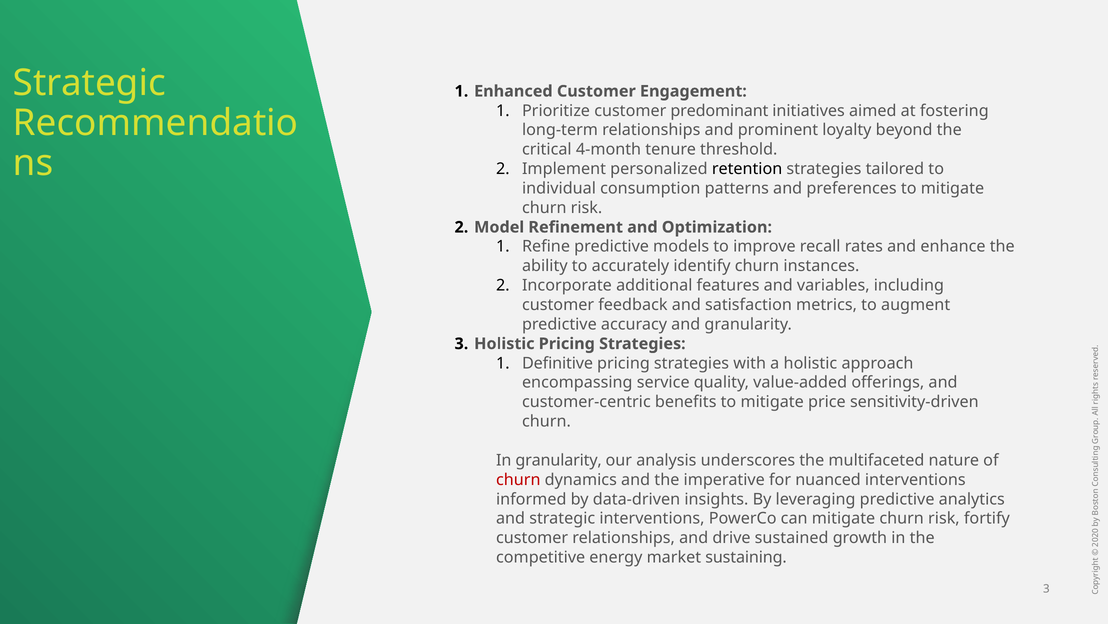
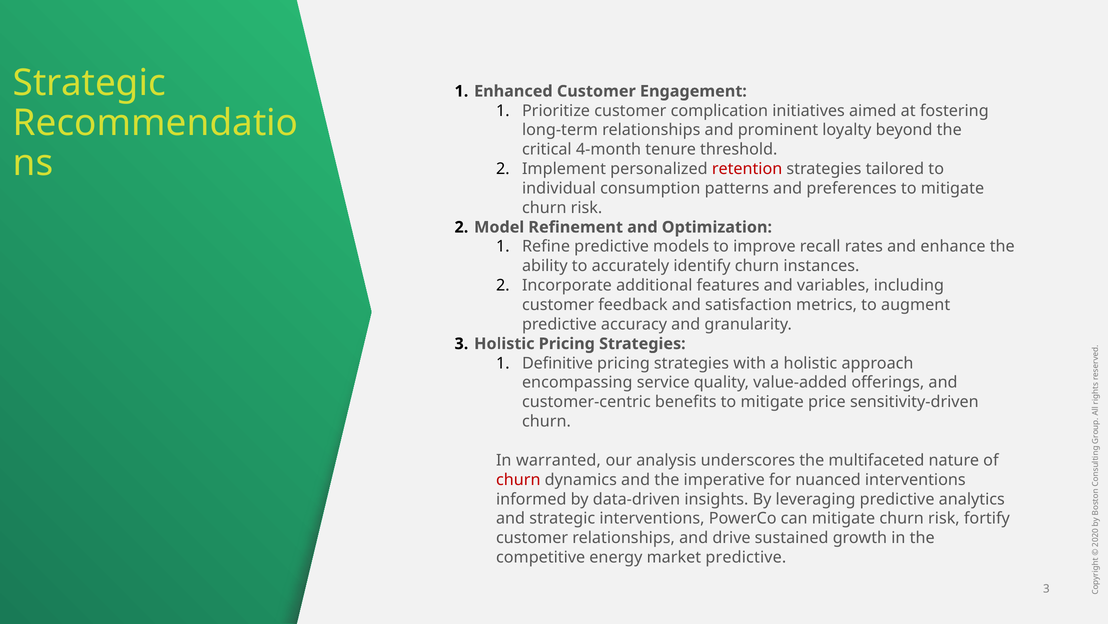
predominant: predominant -> complication (719, 111)
retention colour: black -> red (747, 169)
In granularity: granularity -> warranted (558, 460)
market sustaining: sustaining -> predictive (746, 557)
